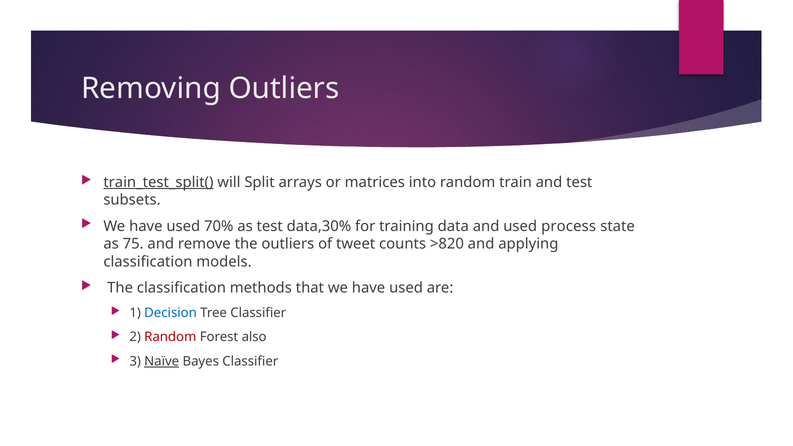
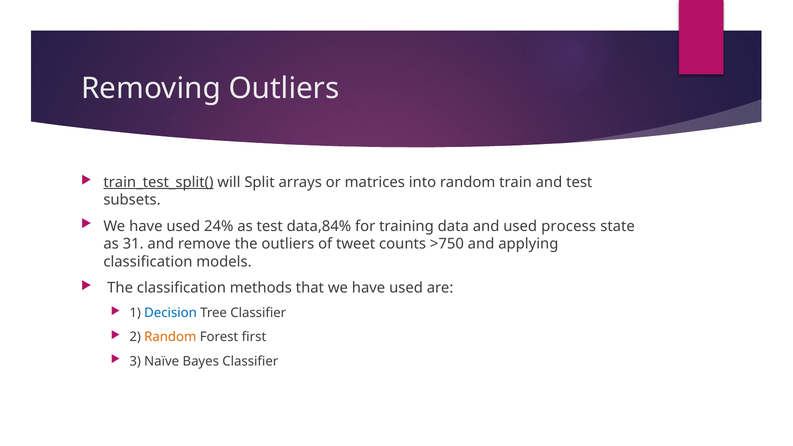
70%: 70% -> 24% (219, 226)
data,30%: data,30% -> data,84% (319, 226)
75: 75 -> 31 (133, 244)
>820: >820 -> >750 (447, 244)
Random colour: red -> orange (170, 337)
also: also -> first (254, 337)
Naïve underline: present -> none (162, 361)
